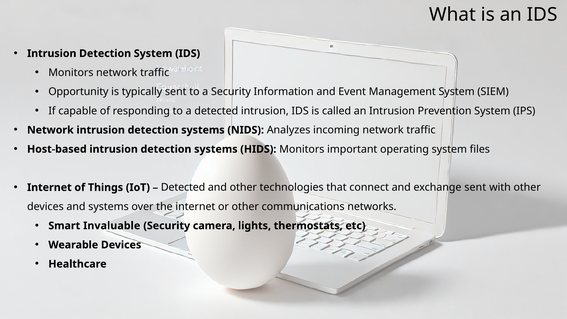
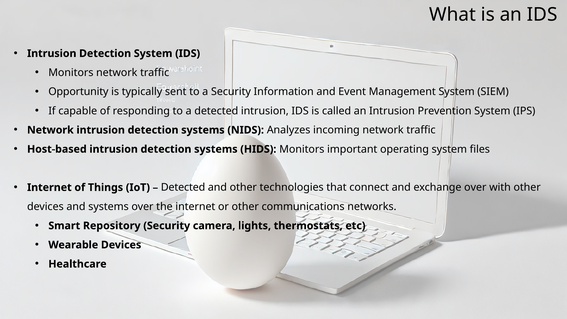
exchange sent: sent -> over (475, 187)
Invaluable: Invaluable -> Repository (112, 226)
